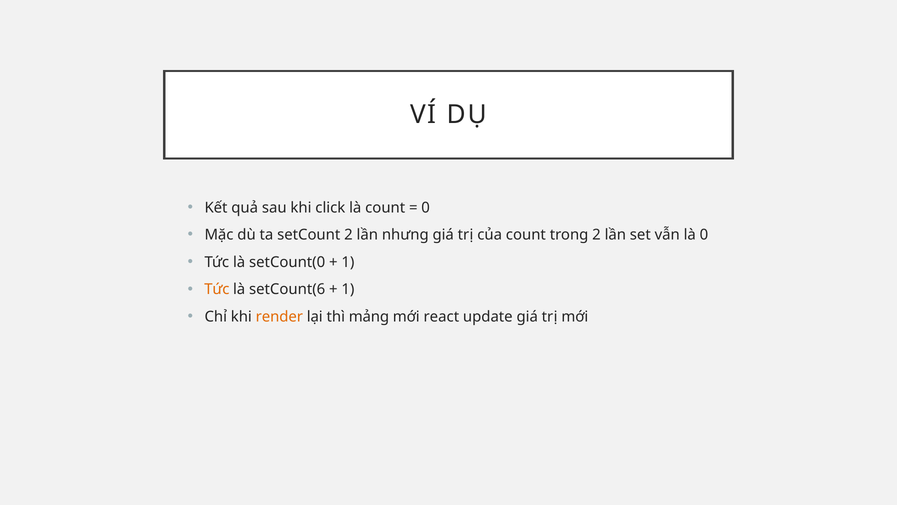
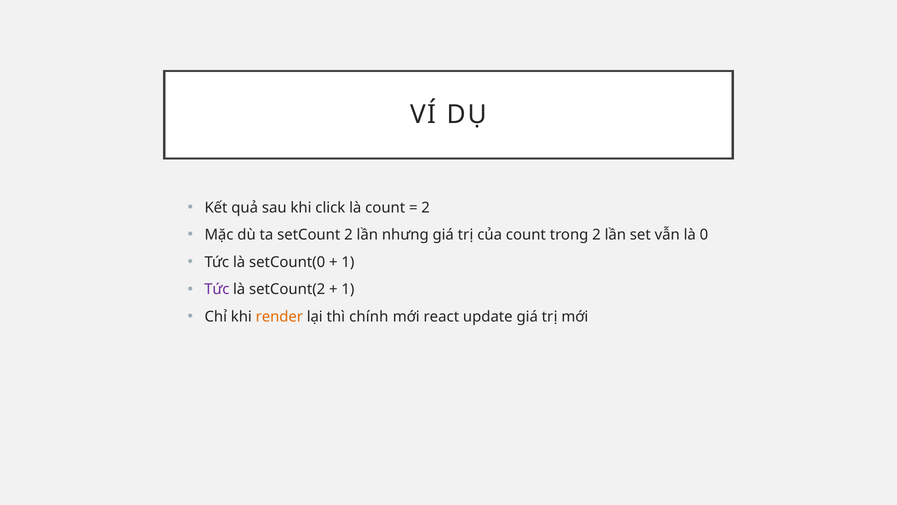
0: 0 -> 2 (426, 207)
Tức colour: orange -> purple (217, 289)
setCount(6: setCount(6 -> setCount(2 (287, 289)
mảng: mảng -> chính (369, 316)
